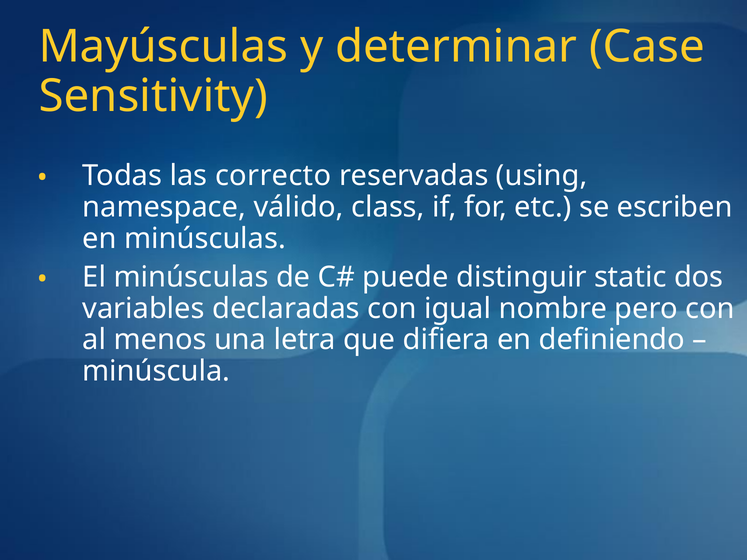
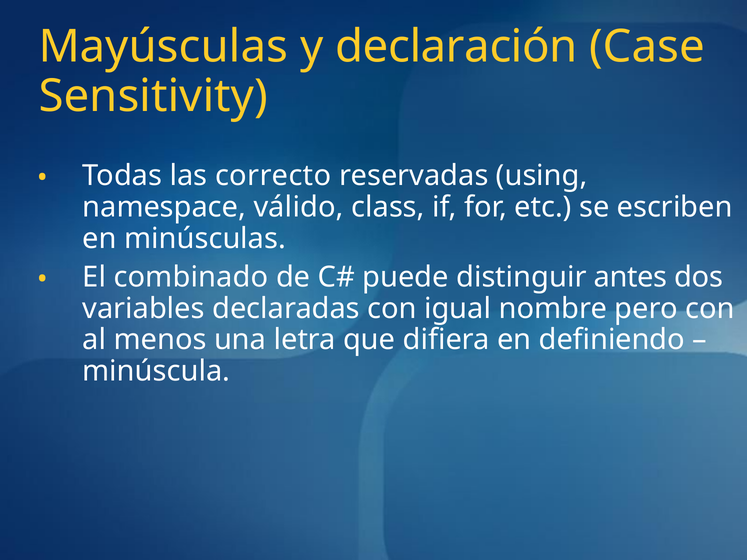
determinar: determinar -> declaración (456, 47)
El minúsculas: minúsculas -> combinado (191, 277)
static: static -> antes (630, 277)
